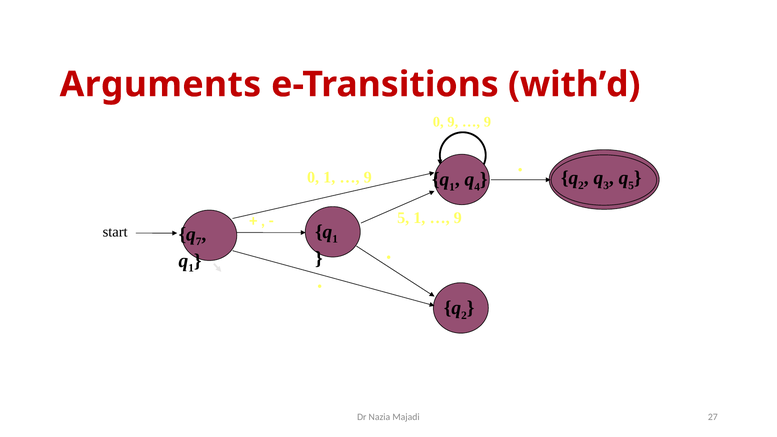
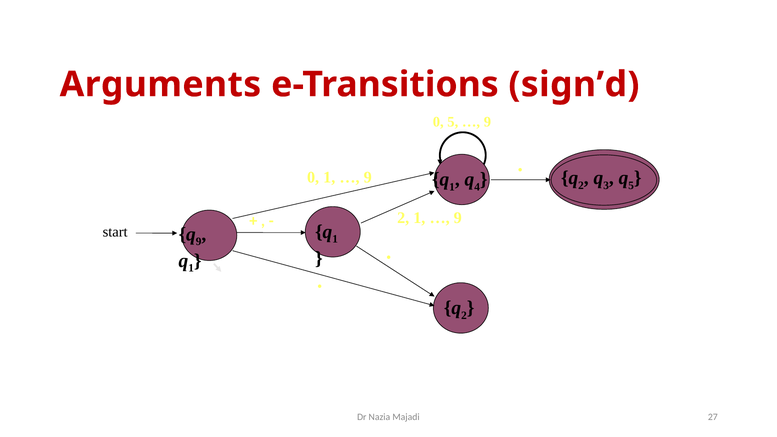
with’d: with’d -> sign’d (574, 84)
0 9: 9 -> 5 (453, 122)
5: 5 -> 2 (403, 218)
7: 7 -> 9 (199, 242)
